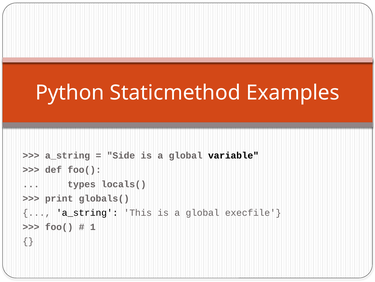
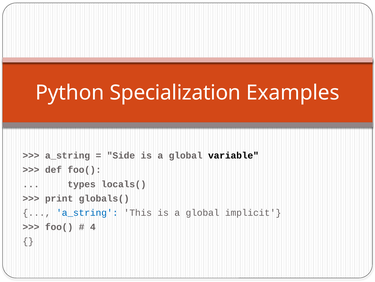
Staticmethod: Staticmethod -> Specialization (175, 92)
a_string colour: black -> blue (87, 212)
execfile: execfile -> implicit (253, 212)
1: 1 -> 4 (93, 226)
